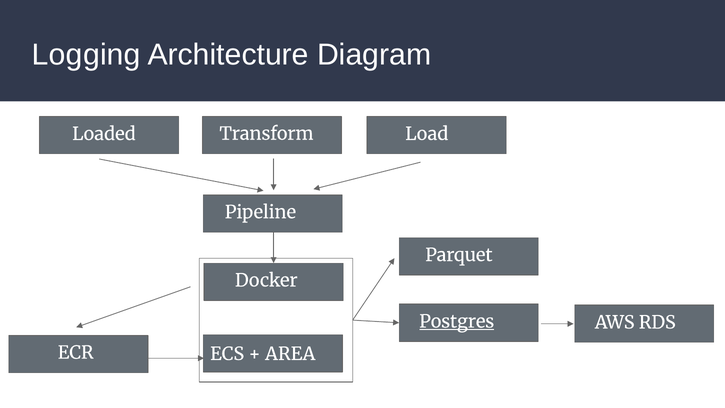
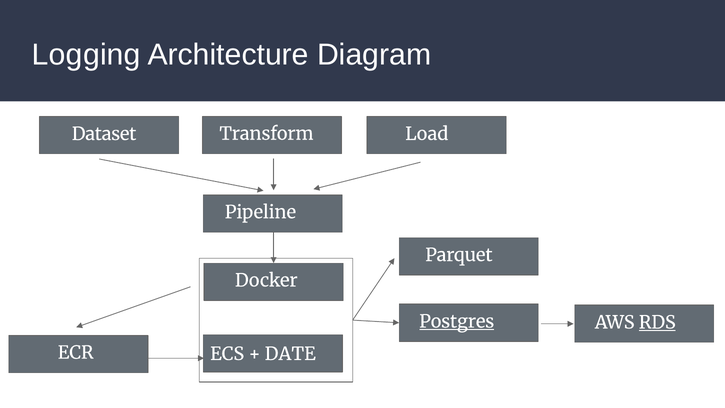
Loaded: Loaded -> Dataset (104, 134)
RDS underline: none -> present (657, 322)
AREA: AREA -> DATE (290, 354)
